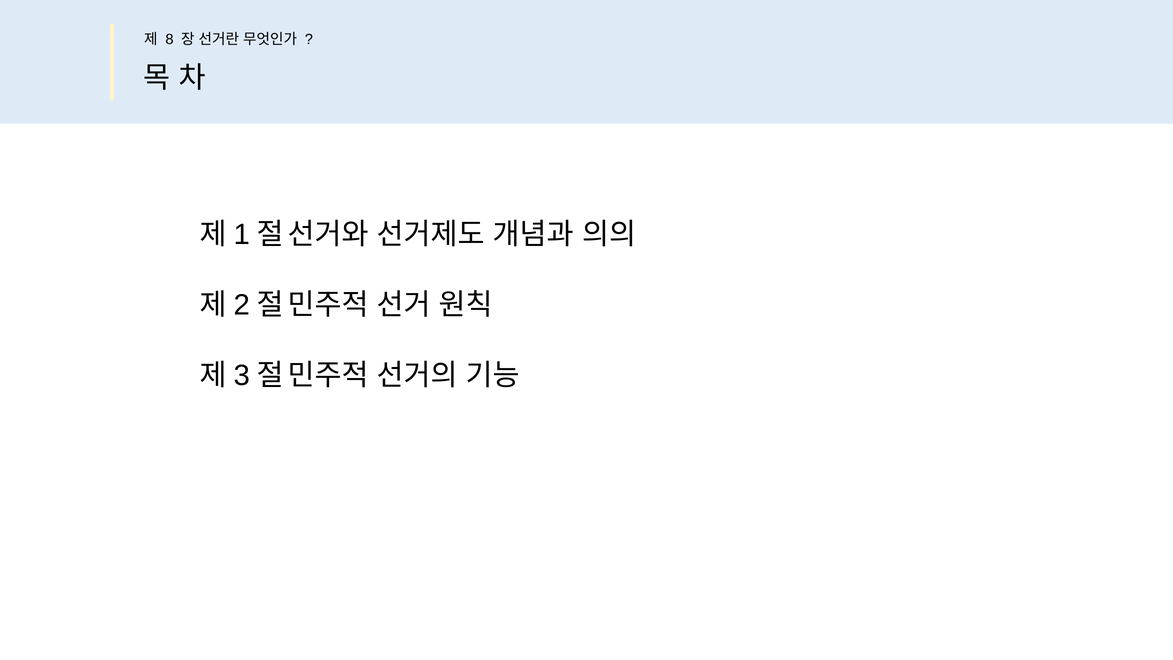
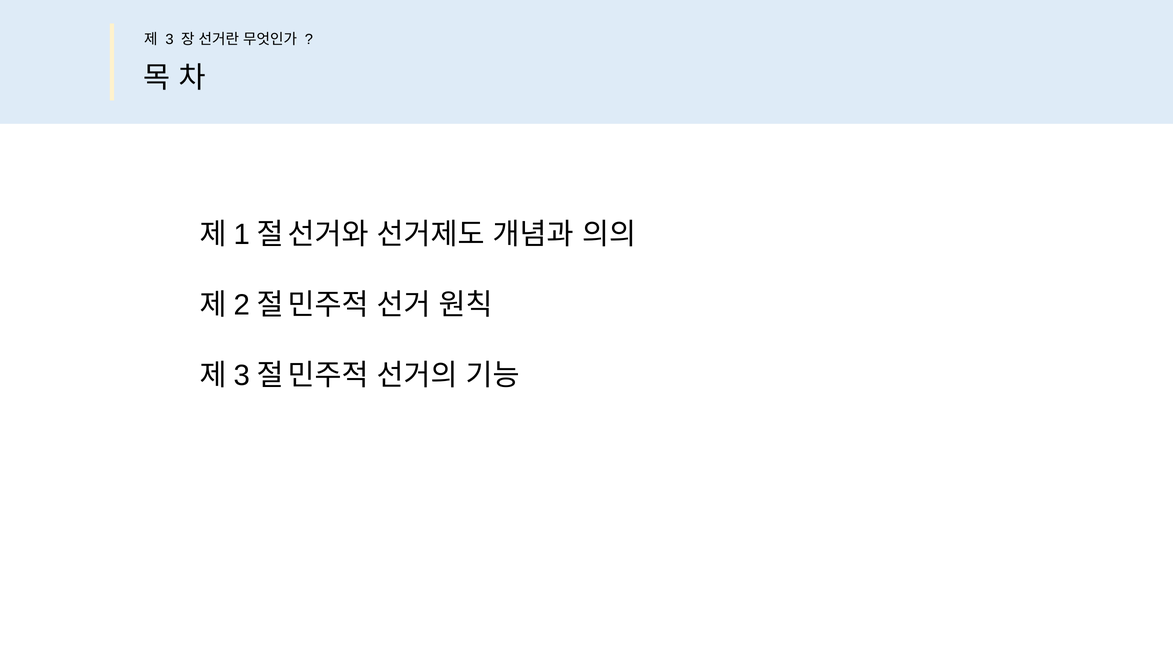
8: 8 -> 3 (169, 39)
